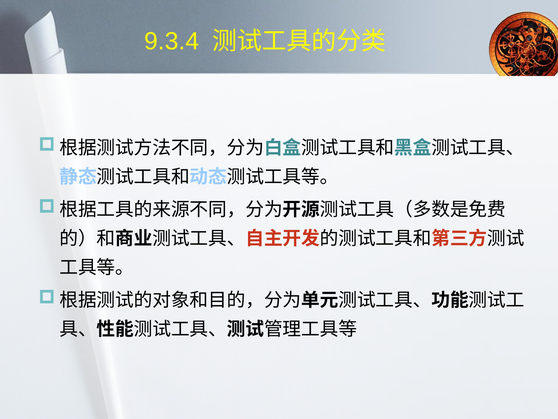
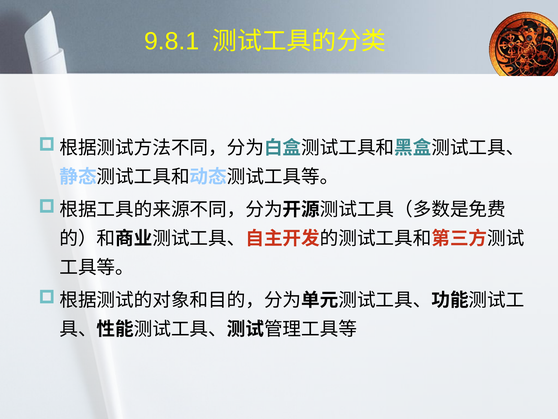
9.3.4: 9.3.4 -> 9.8.1 (172, 41)
